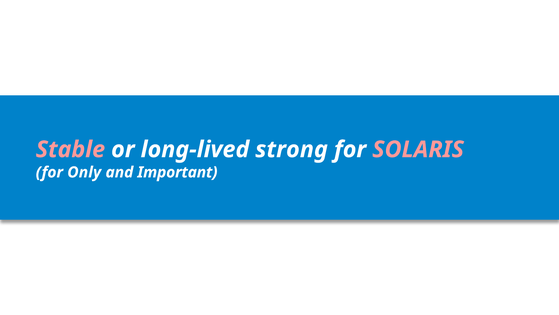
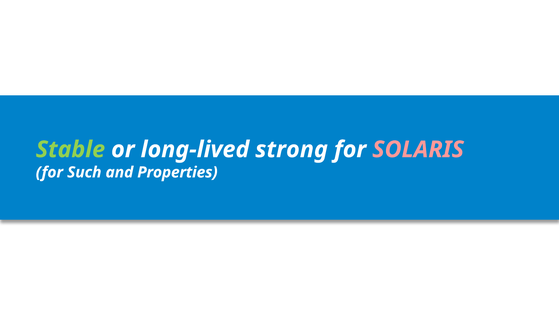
Stable colour: pink -> light green (70, 149)
Only: Only -> Such (84, 172)
Important: Important -> Properties (177, 172)
